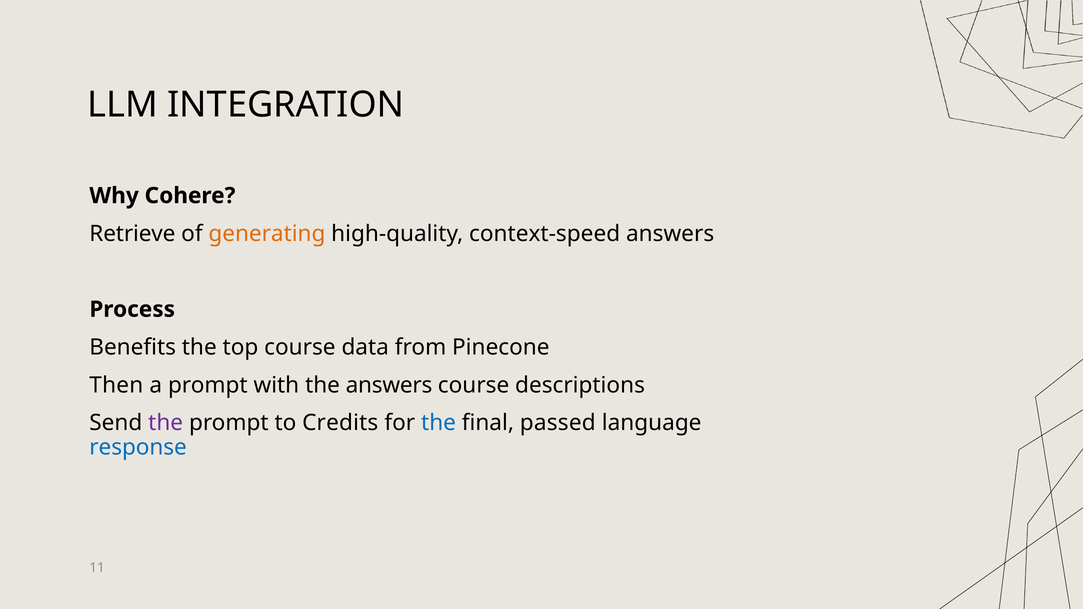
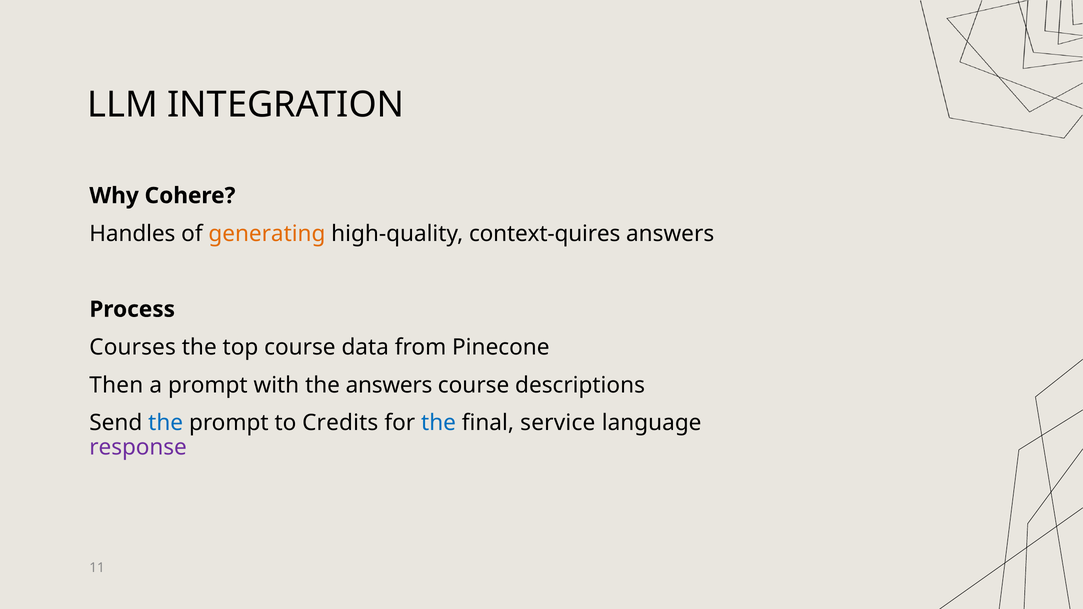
Retrieve: Retrieve -> Handles (132, 234)
context-speed: context-speed -> context-quires (545, 234)
Benefits: Benefits -> Courses (133, 347)
the colour: purple -> blue (166, 423)
passed: passed -> service (558, 423)
response colour: blue -> purple (138, 447)
